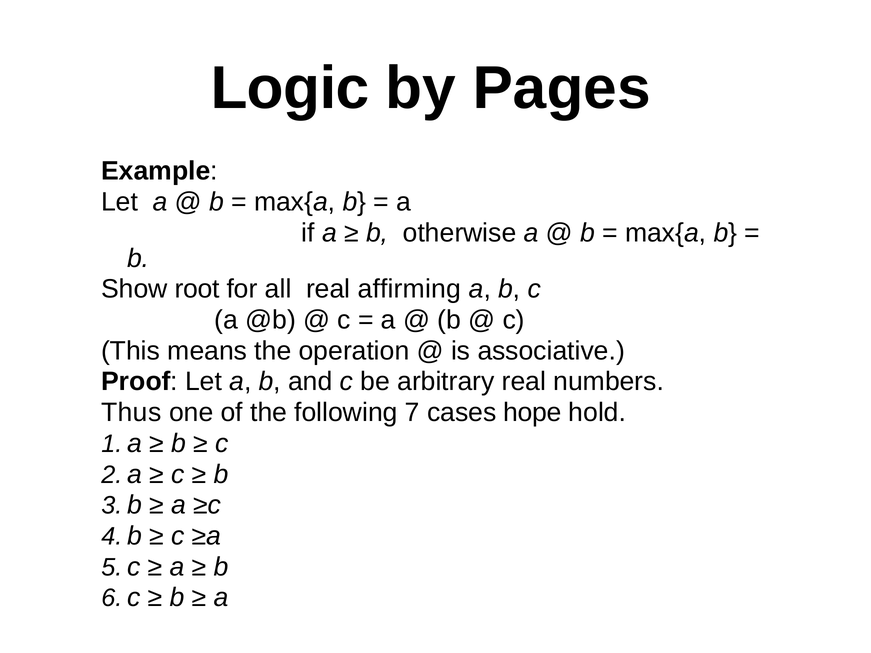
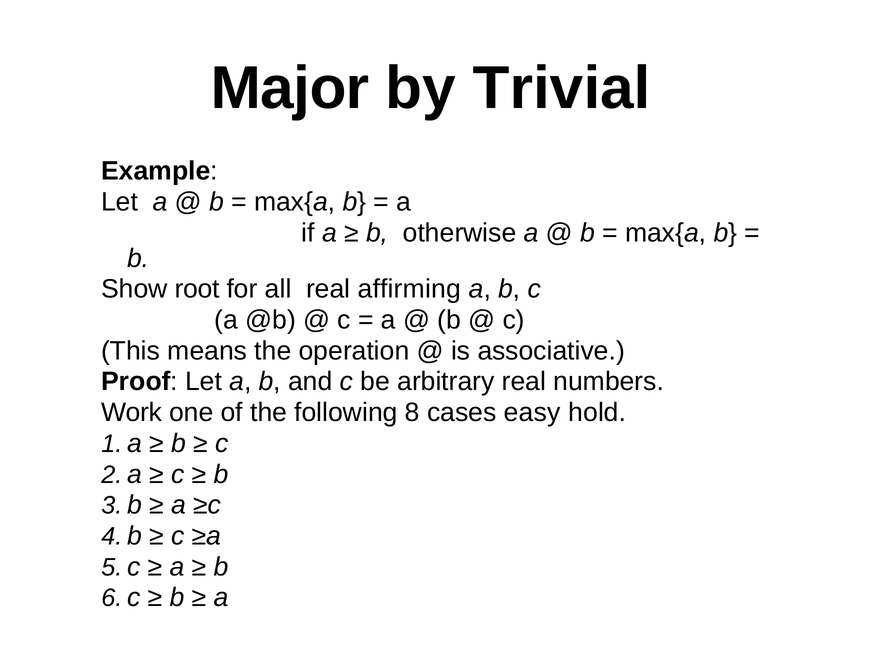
Logic: Logic -> Major (290, 88)
Pages: Pages -> Trivial (562, 88)
Thus: Thus -> Work (132, 413)
7: 7 -> 8 (412, 413)
hope: hope -> easy (532, 413)
